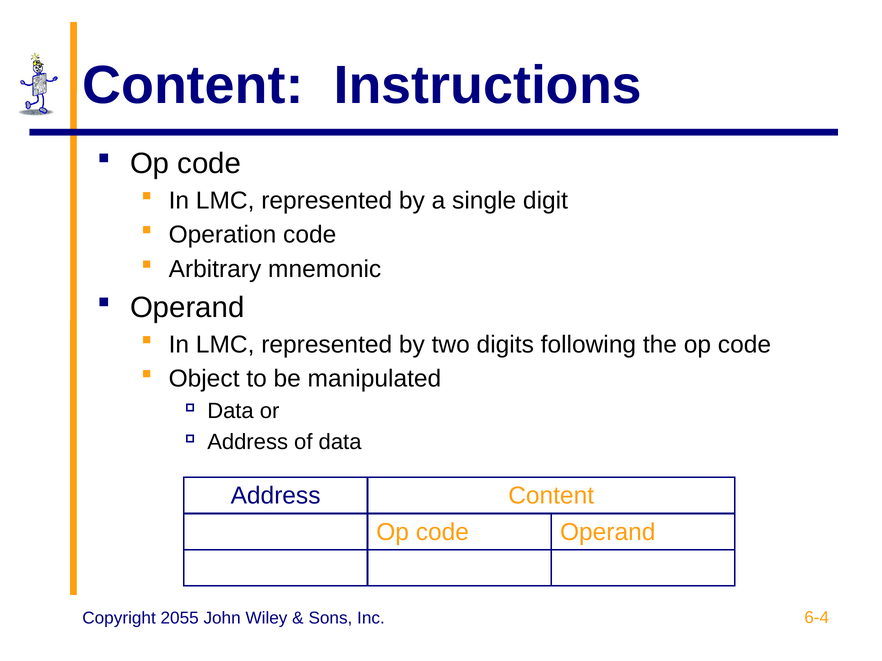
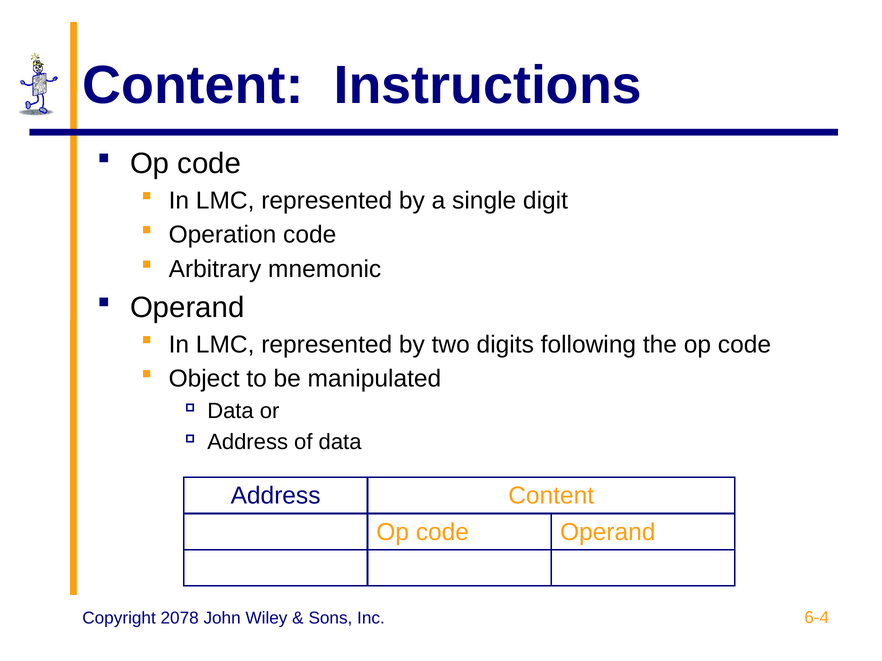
2055: 2055 -> 2078 (180, 619)
